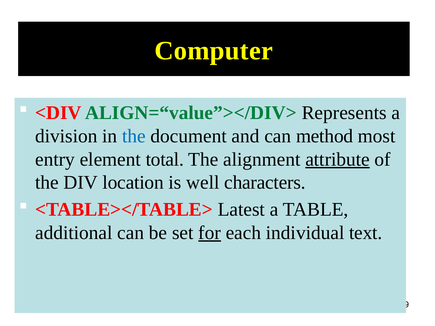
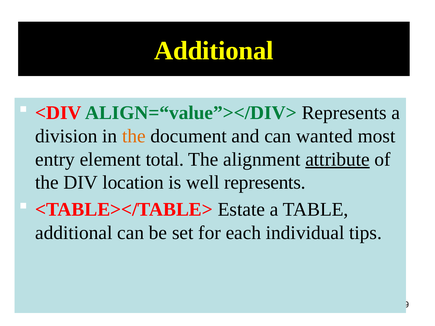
Computer: Computer -> Additional (214, 51)
the colour: blue -> orange (134, 136)
method: method -> wanted (324, 136)
well characters: characters -> represents (265, 183)
Latest: Latest -> Estate (241, 210)
for underline: present -> none (210, 233)
text: text -> tips (366, 233)
